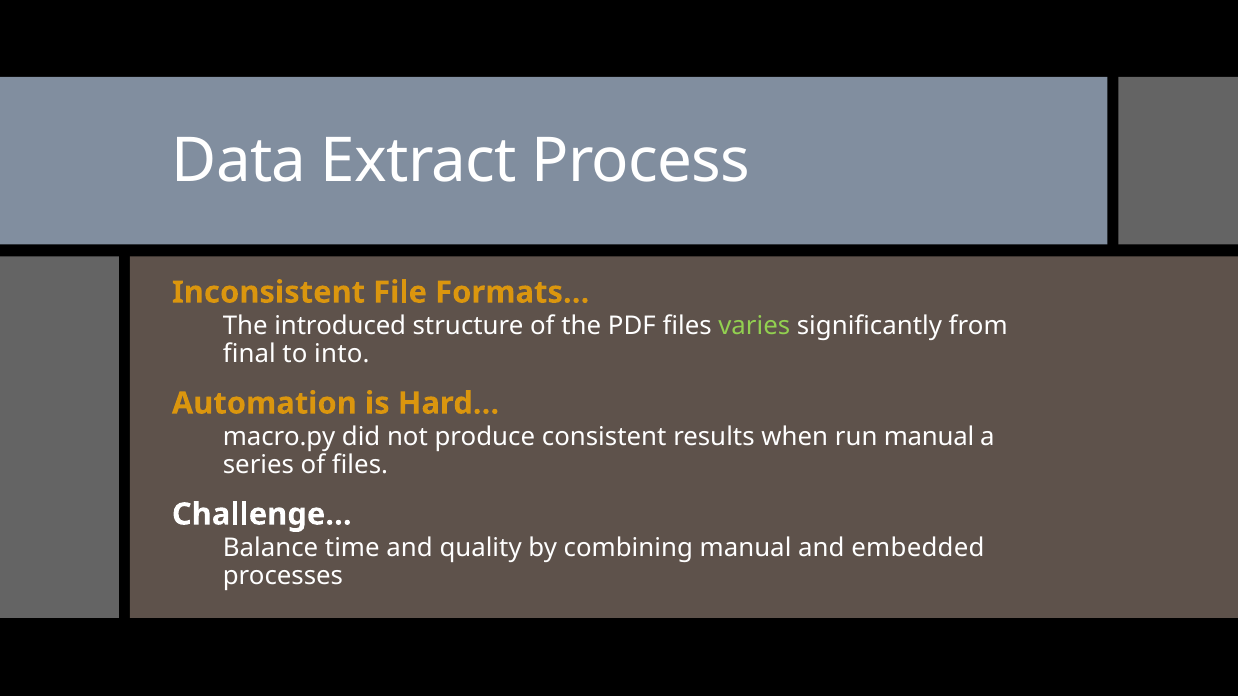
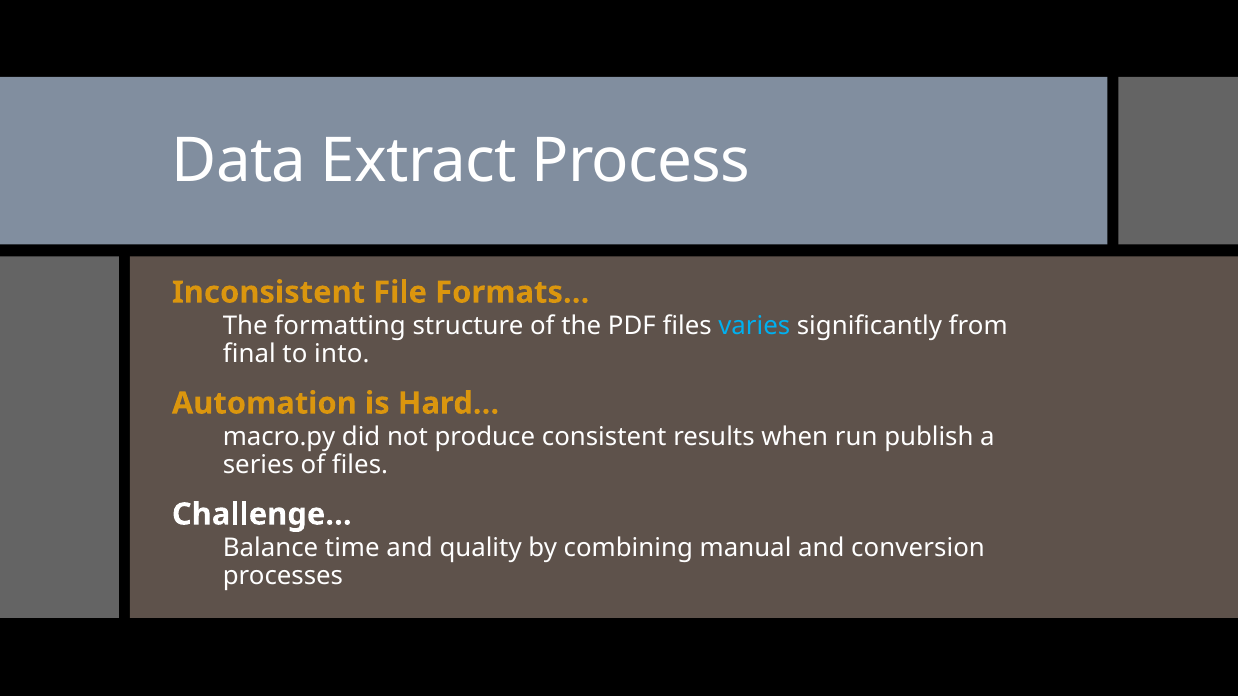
introduced: introduced -> formatting (340, 326)
varies colour: light green -> light blue (754, 326)
run manual: manual -> publish (929, 437)
embedded: embedded -> conversion (918, 548)
